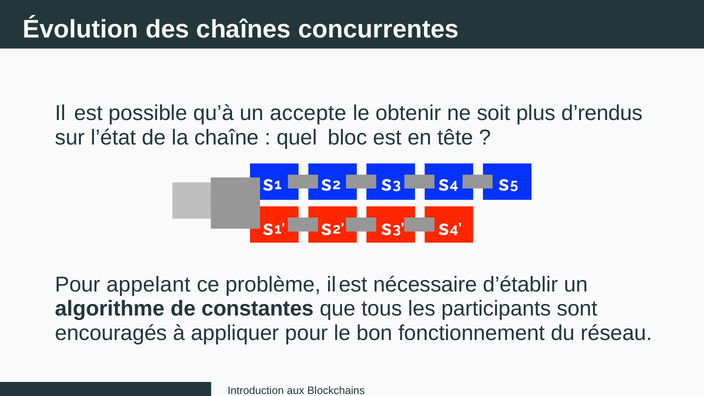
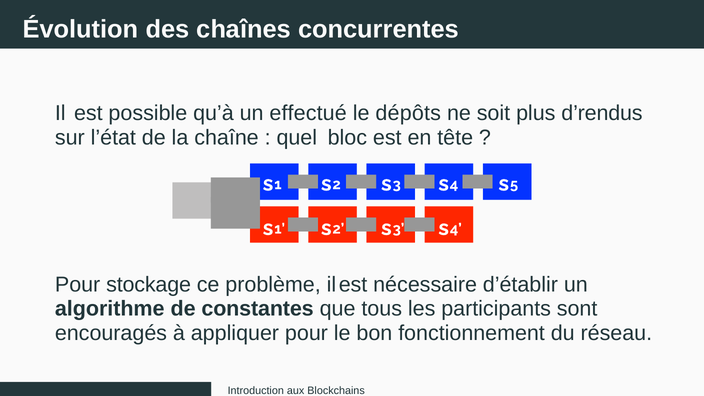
accepte: accepte -> effectué (308, 113)
obtenir: obtenir -> dépôts (408, 113)
appelant: appelant -> stockage (149, 285)
